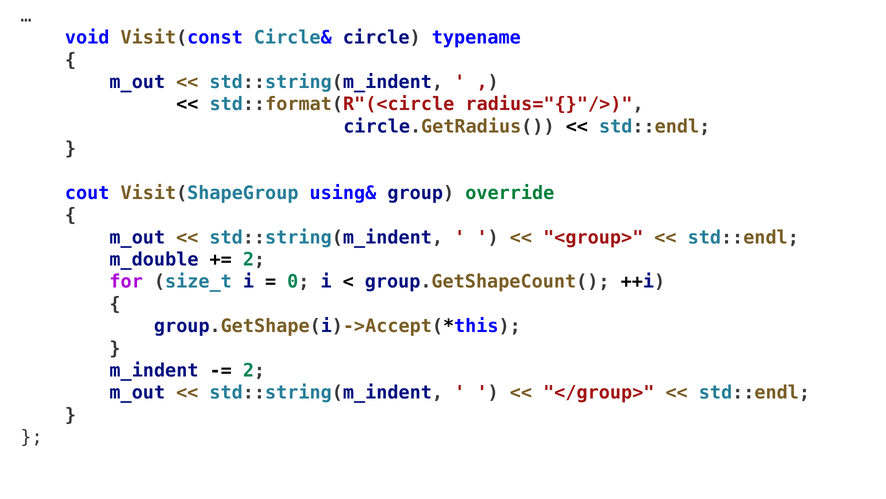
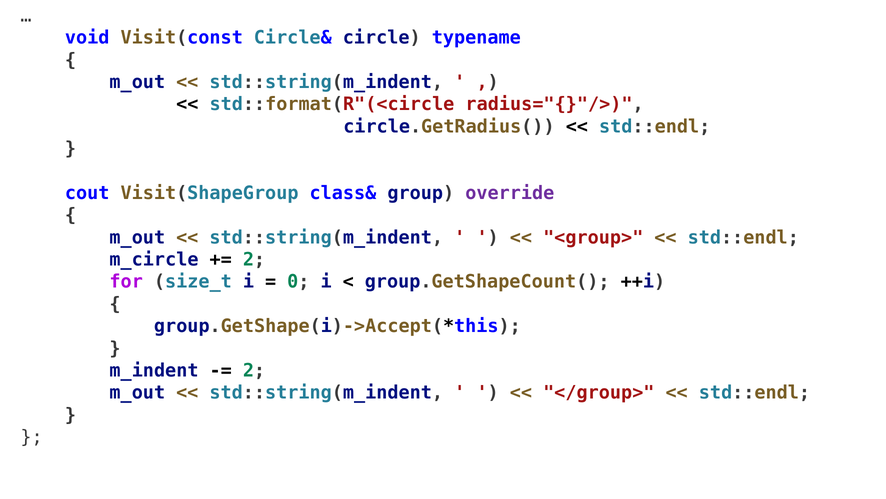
using&: using& -> class& (343, 193)
override colour: green -> purple (510, 193)
m_double: m_double -> m_circle (154, 259)
